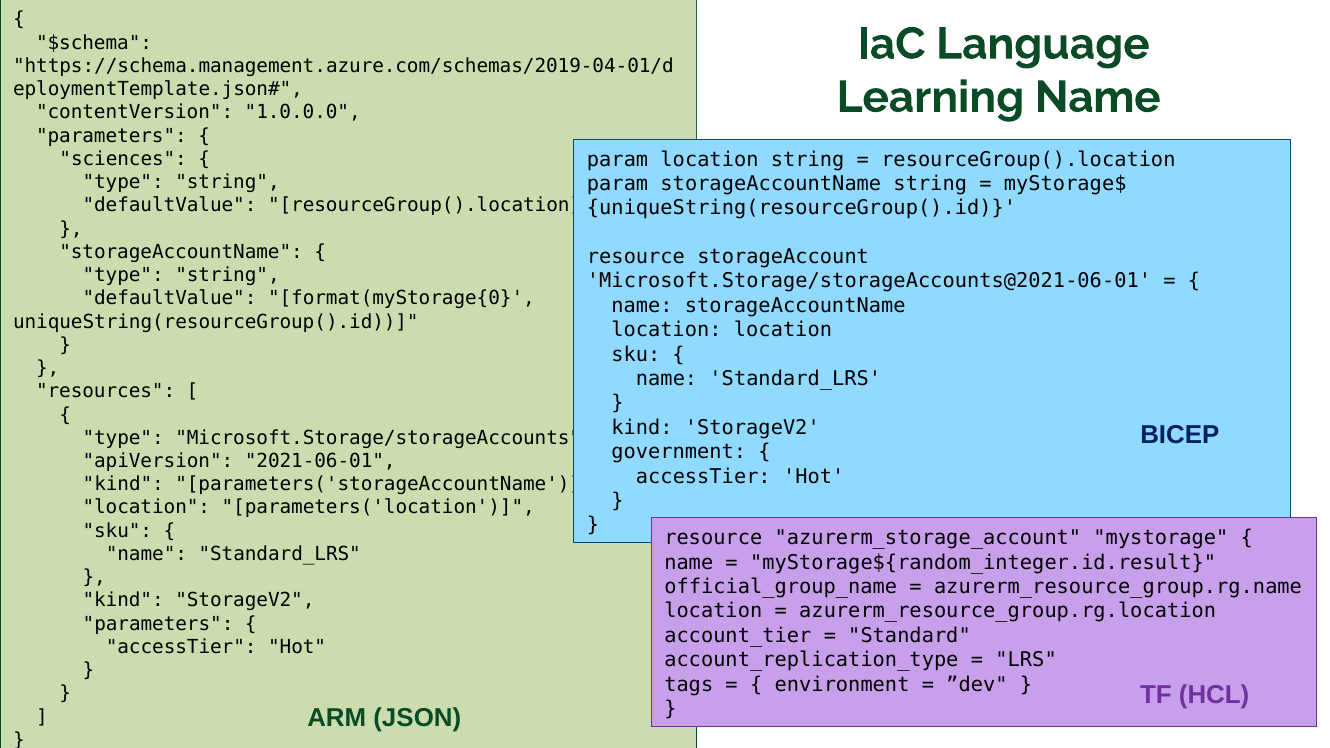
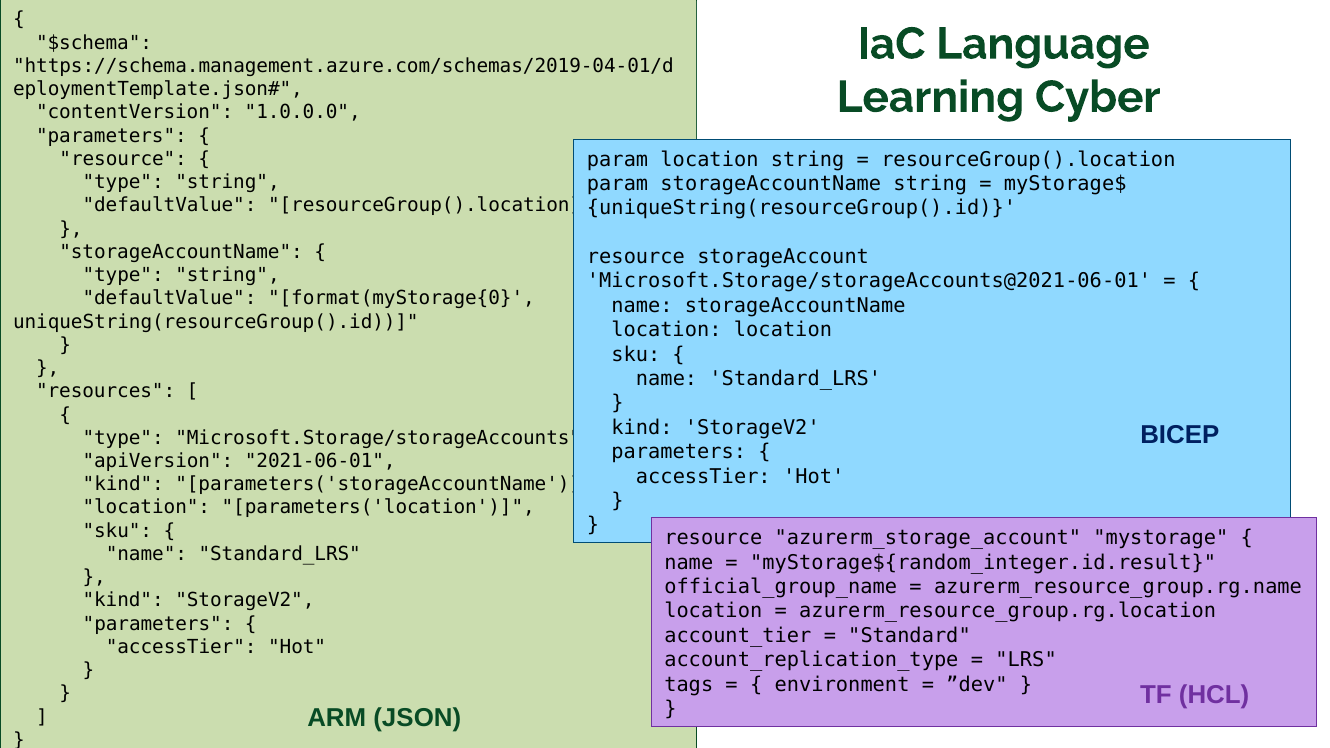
Learning Name: Name -> Cyber (1098, 97)
sciences: sciences -> resource (123, 159)
government: government -> parameters (679, 452)
